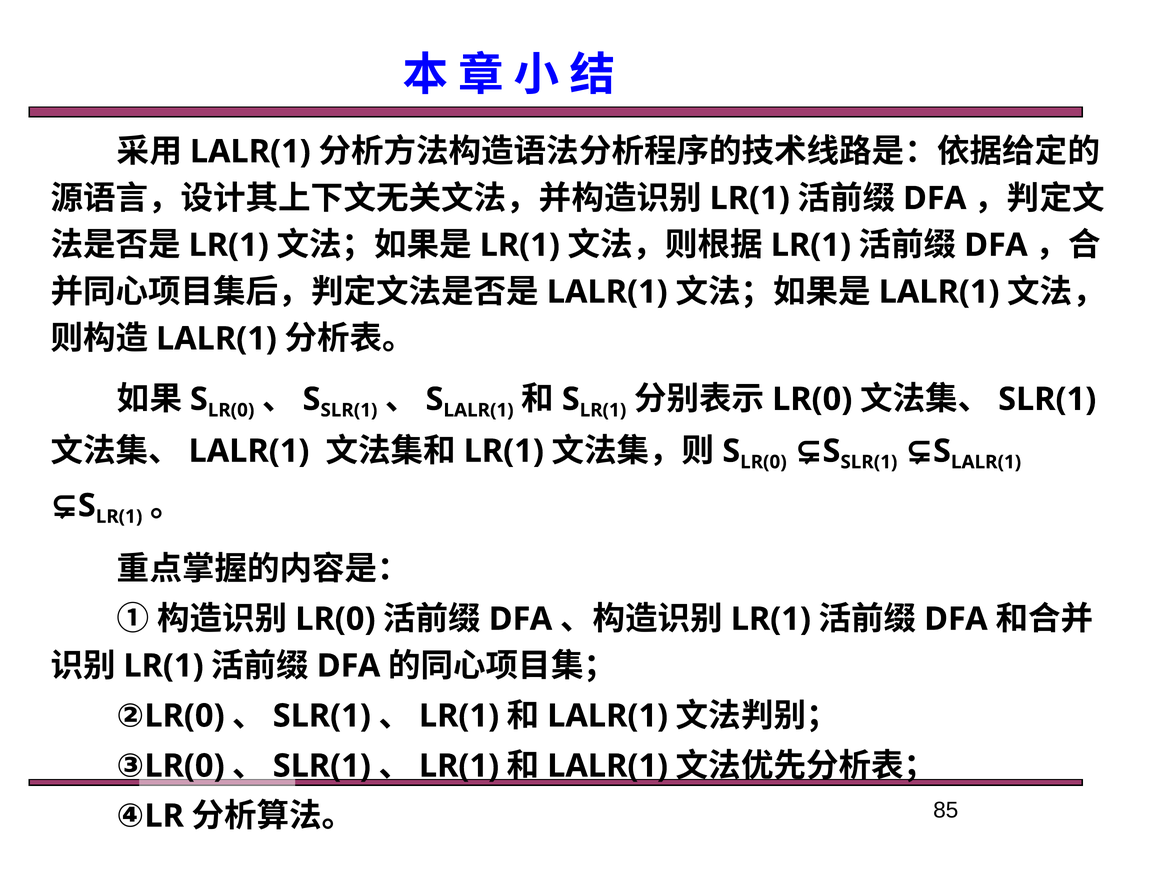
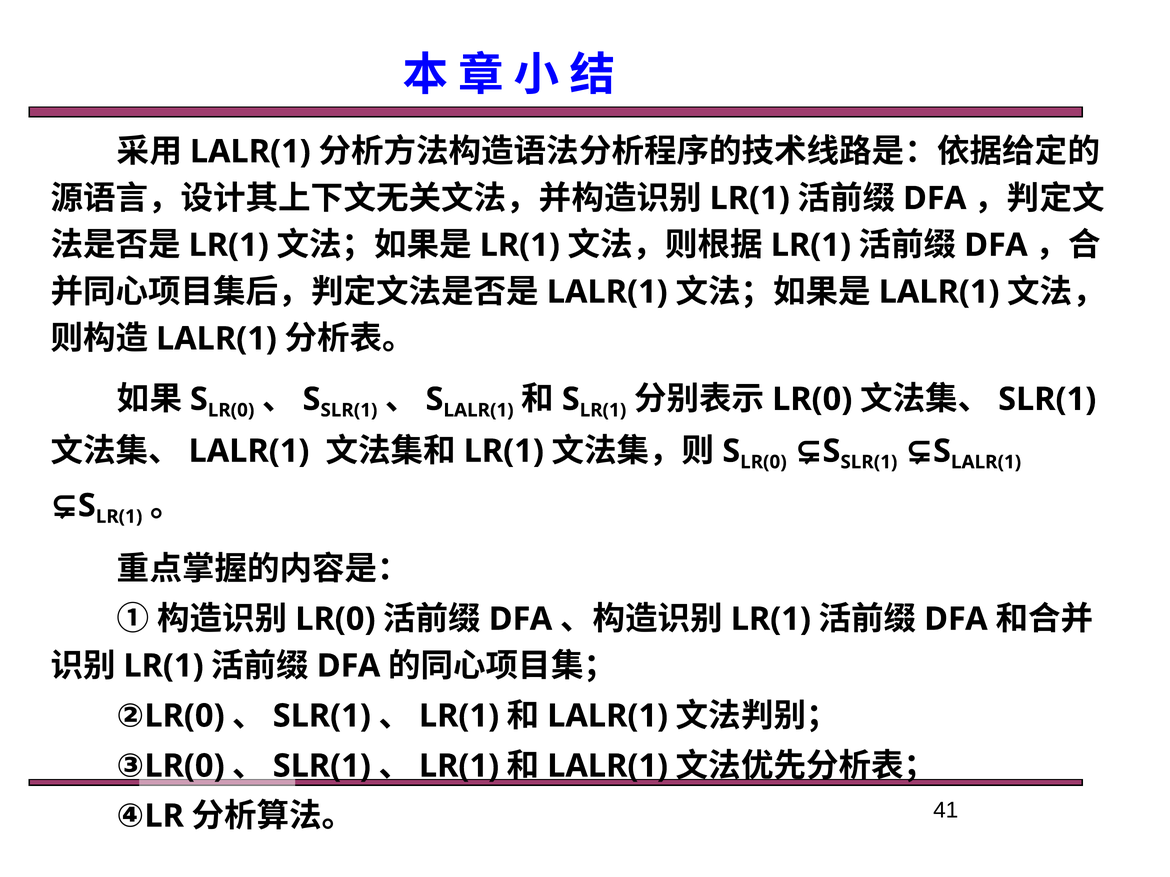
85: 85 -> 41 (946, 811)
